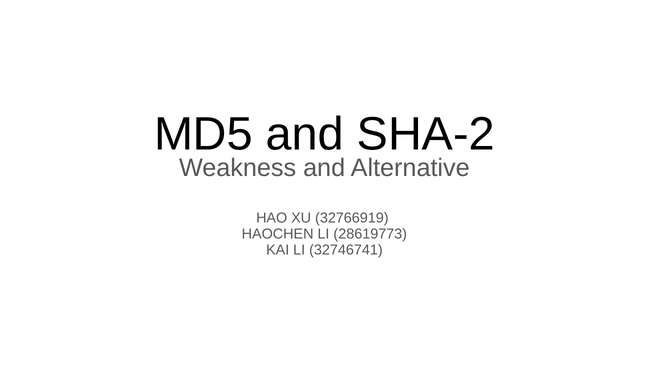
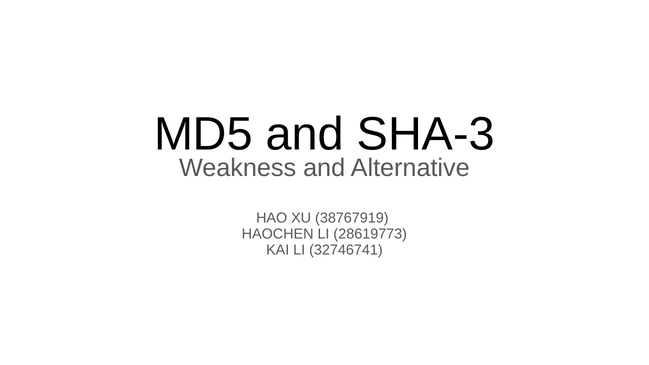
SHA-2: SHA-2 -> SHA-3 (426, 134)
32766919: 32766919 -> 38767919 (352, 218)
